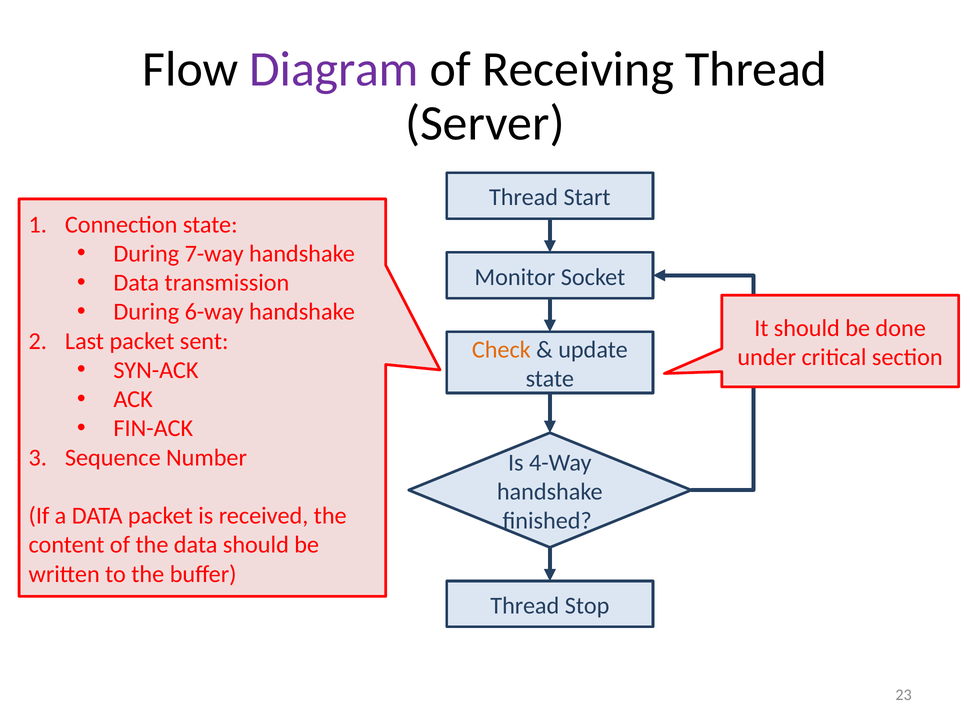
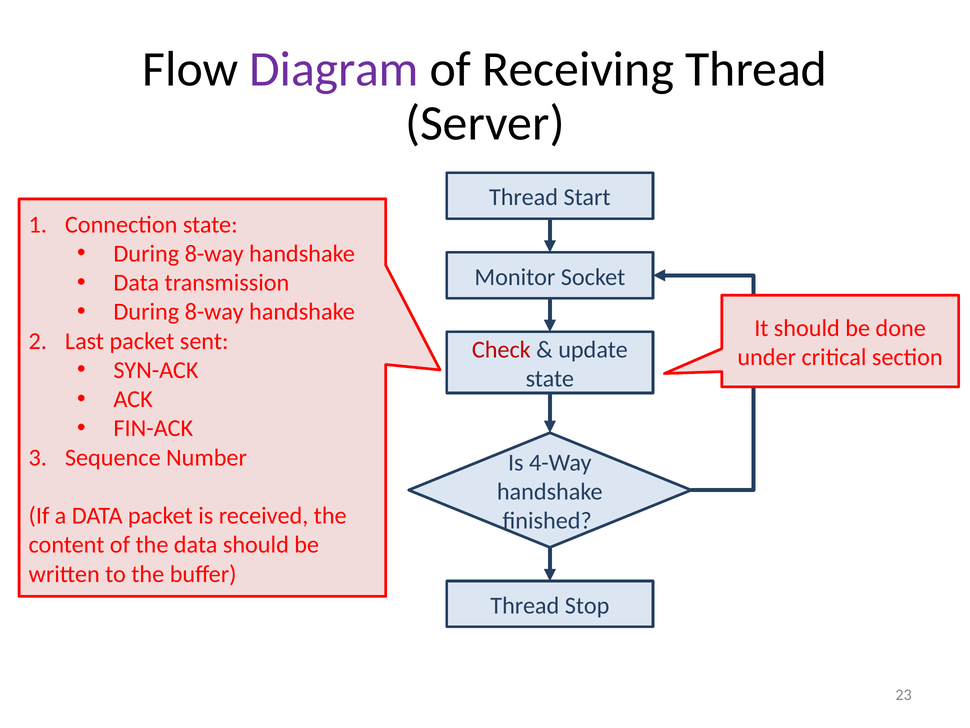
7-way: 7-way -> 8-way (214, 254)
6-way: 6-way -> 8-way (214, 312)
Check colour: orange -> red (501, 349)
